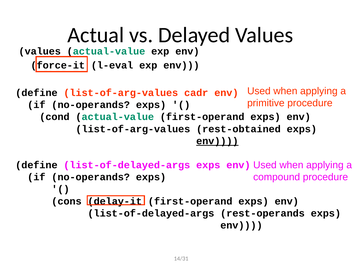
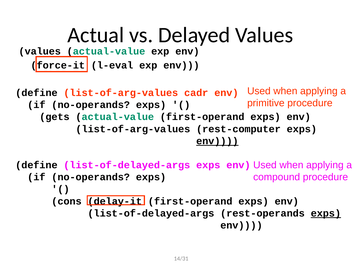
cond: cond -> gets (54, 117)
rest-obtained: rest-obtained -> rest-computer (238, 129)
exps underline: none -> present (326, 213)
